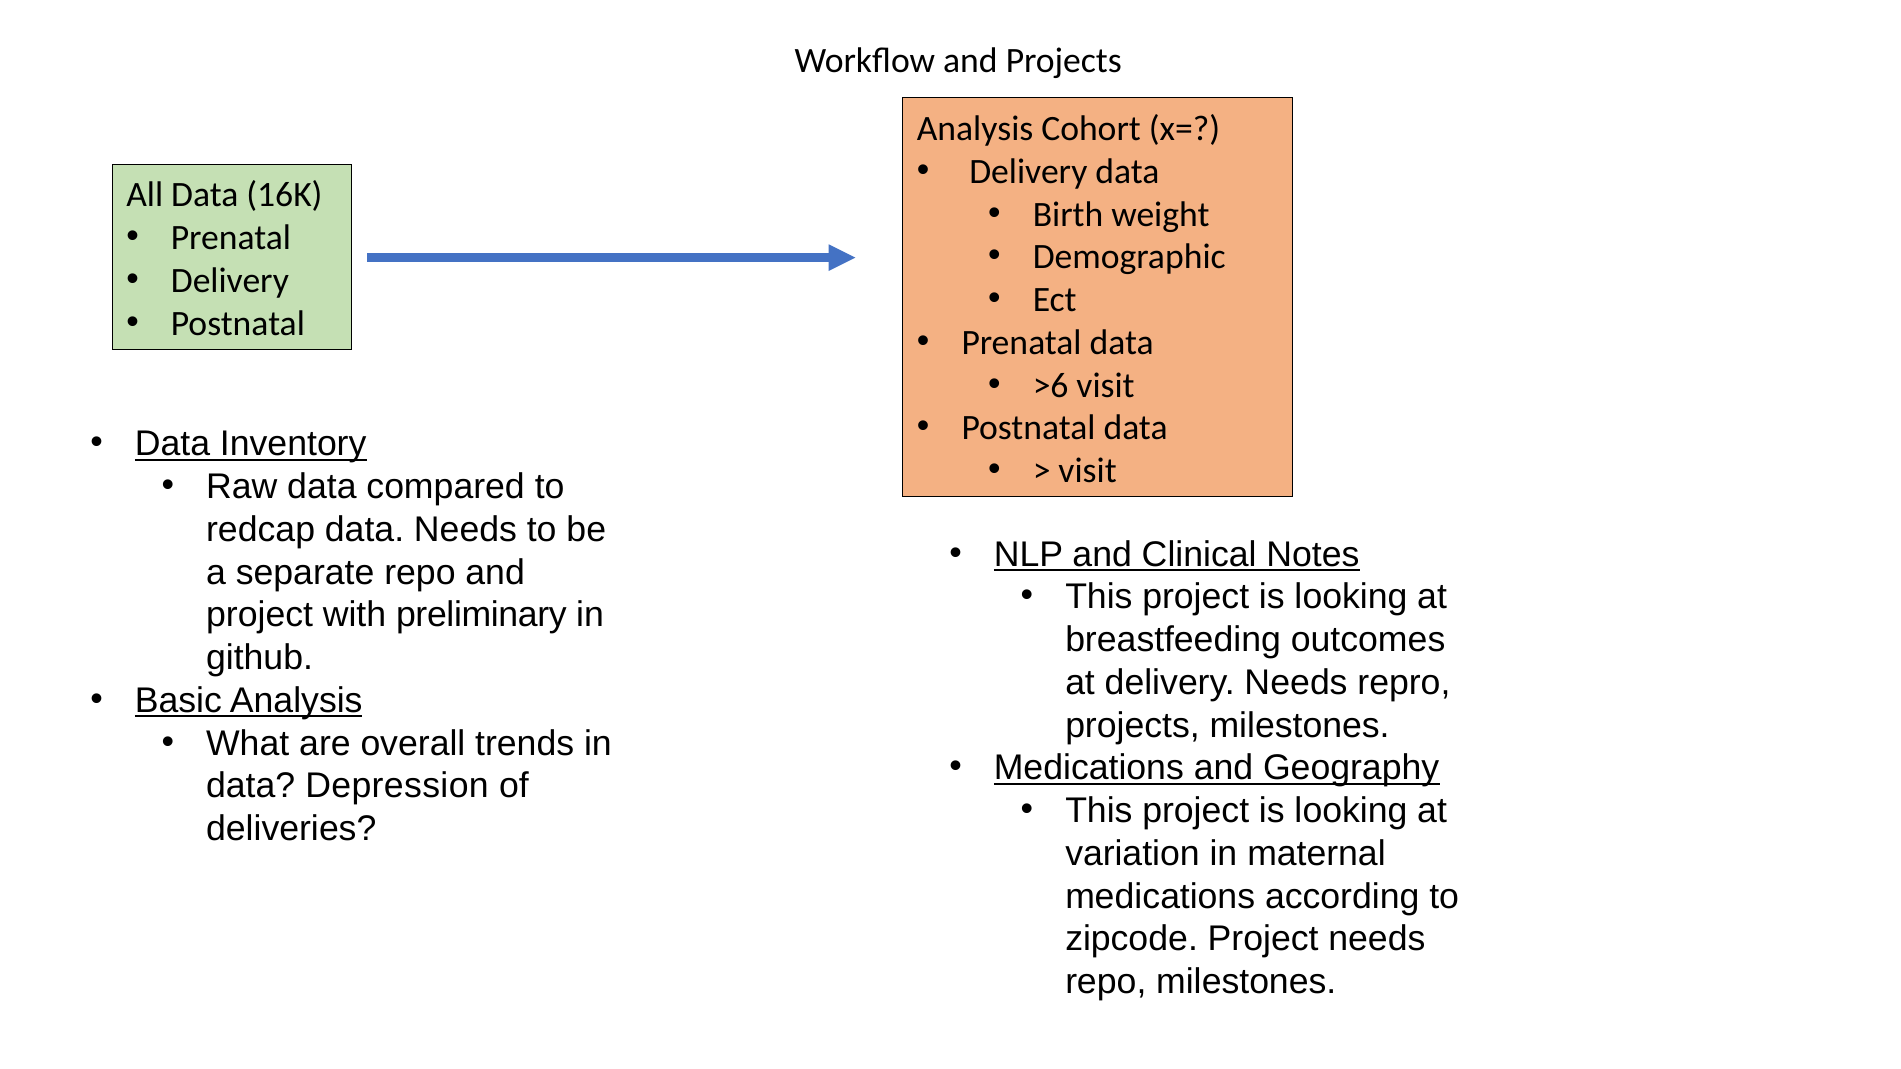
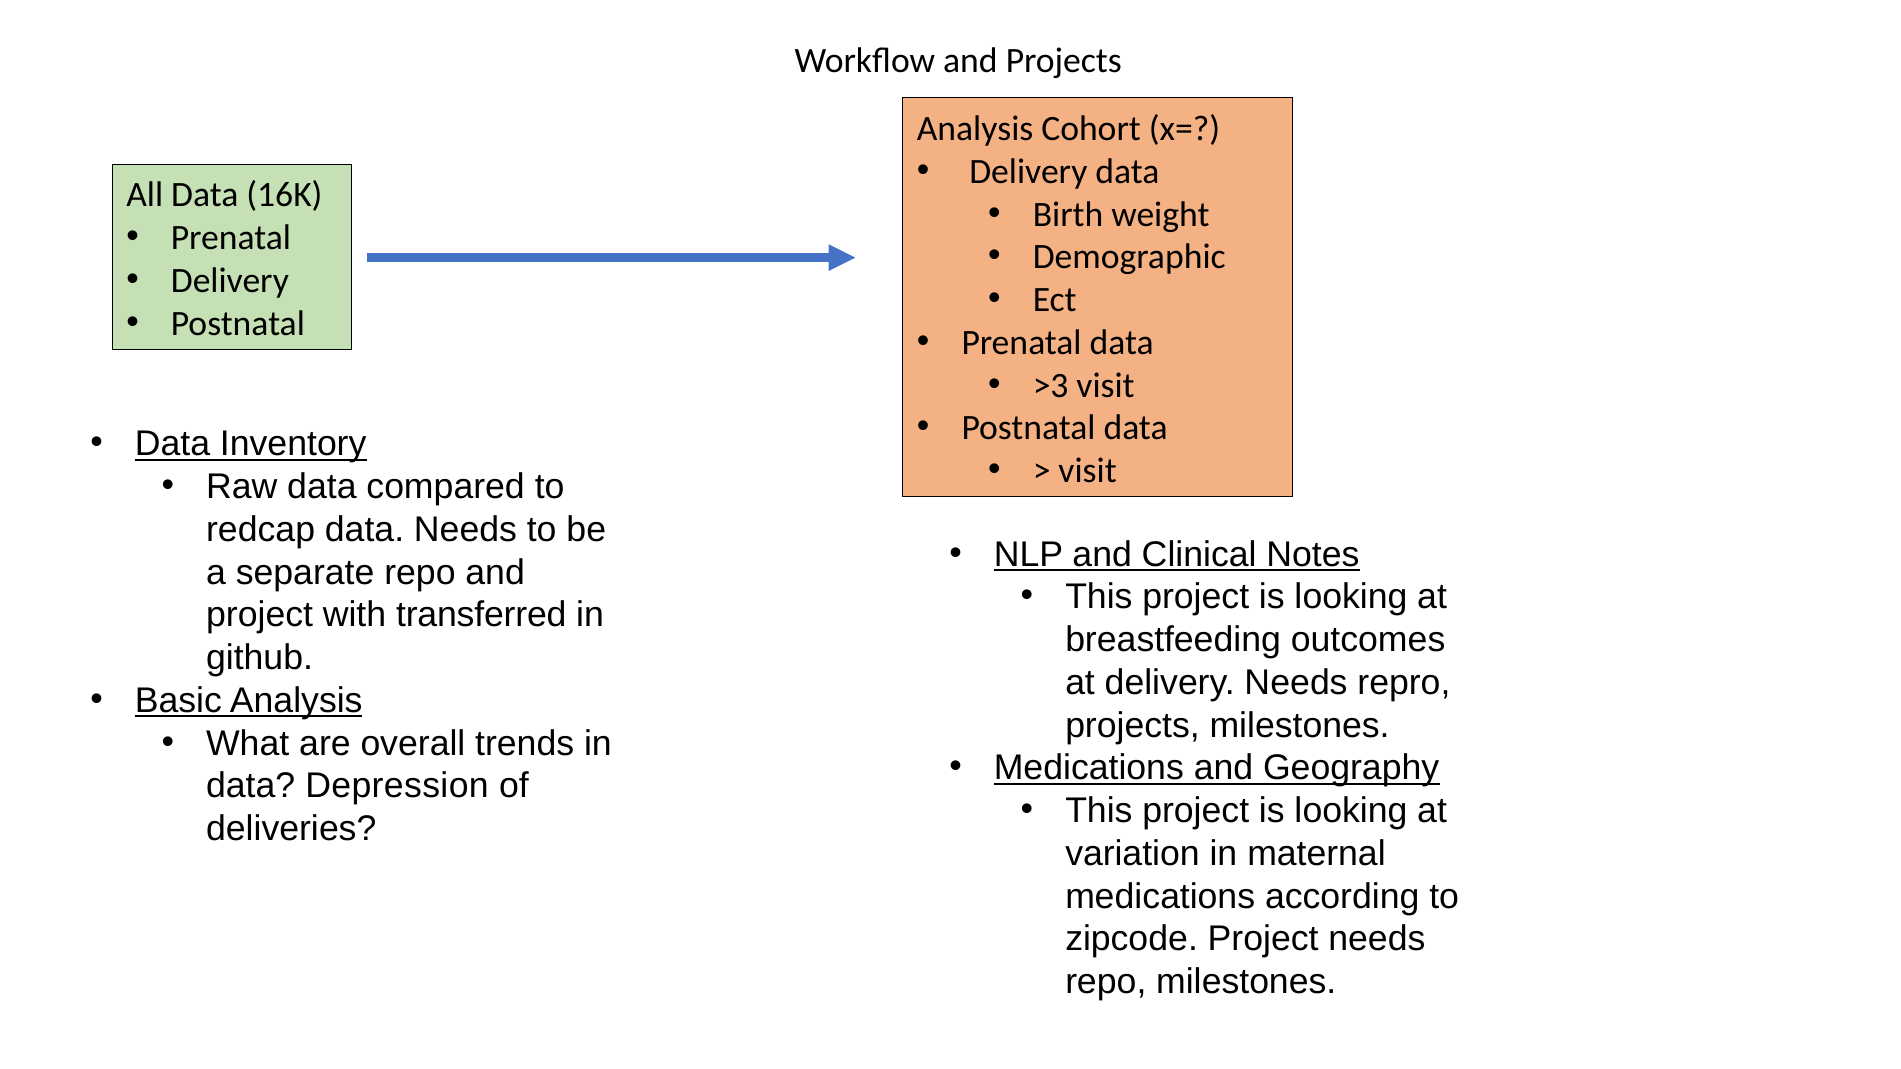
>6: >6 -> >3 (1051, 385)
preliminary: preliminary -> transferred (481, 615)
